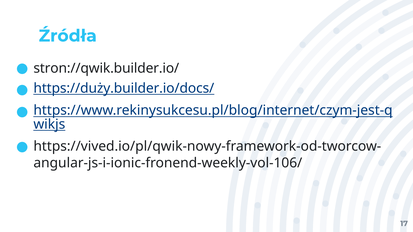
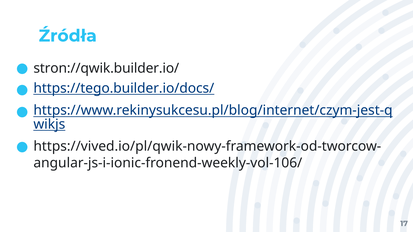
https://duży.builder.io/docs/: https://duży.builder.io/docs/ -> https://tego.builder.io/docs/ (124, 88)
